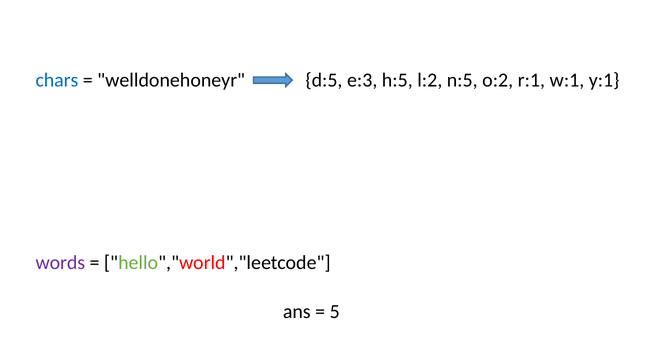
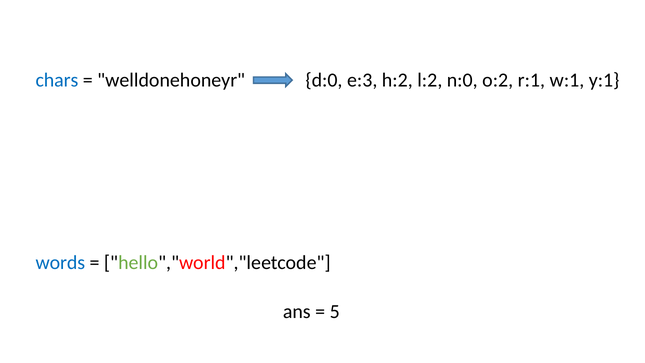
d:5: d:5 -> d:0 (324, 80)
h:5: h:5 -> h:2 (397, 80)
n:5: n:5 -> n:0 (462, 80)
words colour: purple -> blue (60, 263)
